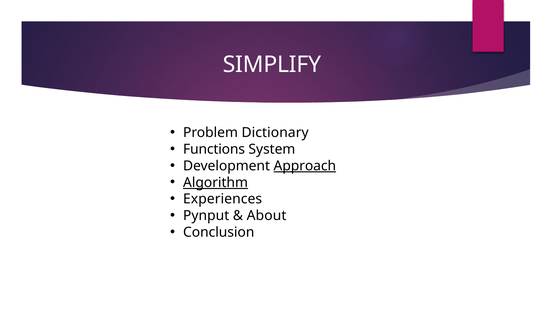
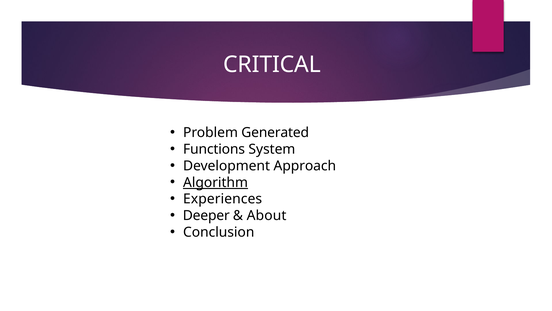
SIMPLIFY: SIMPLIFY -> CRITICAL (272, 65)
Dictionary: Dictionary -> Generated (275, 133)
Approach underline: present -> none (305, 166)
Pynput: Pynput -> Deeper (206, 215)
